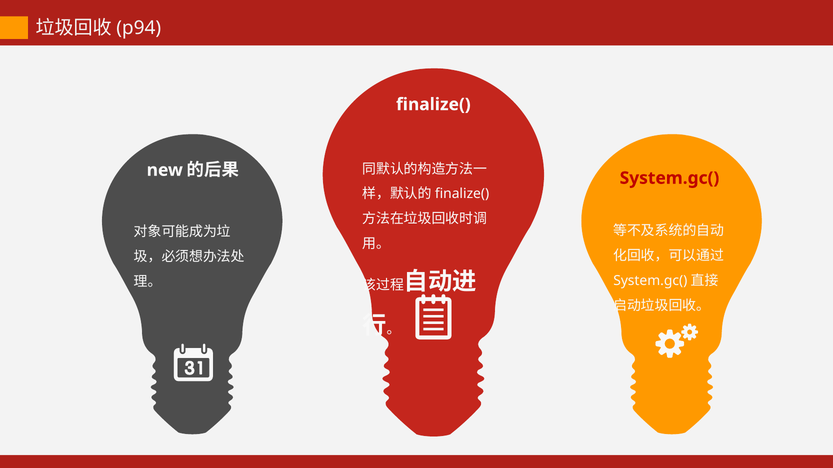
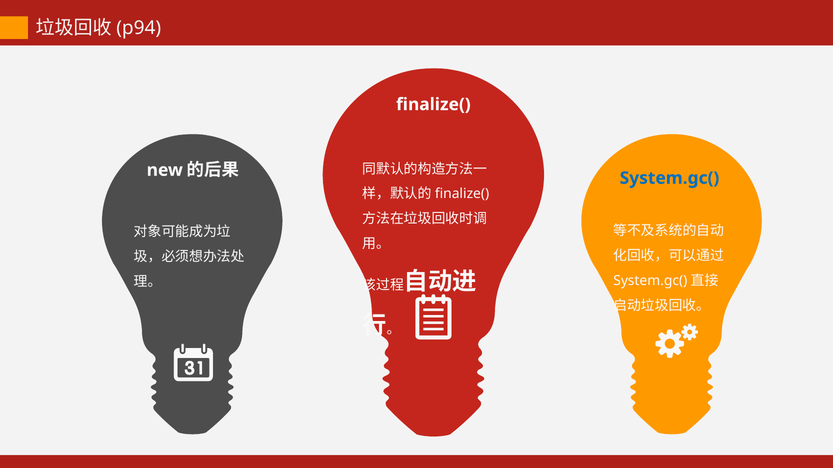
System.gc( colour: red -> blue (670, 178)
